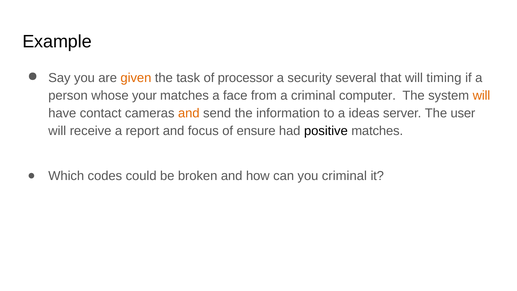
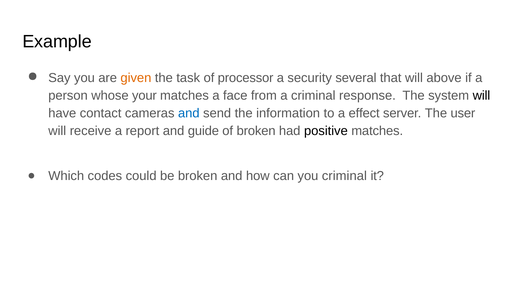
timing: timing -> above (444, 78)
computer: computer -> response (367, 96)
will colour: orange -> black (481, 96)
and colour: orange -> blue (189, 113)
ideas: ideas -> effect (364, 113)
focus: focus -> guide (203, 131)
of ensure: ensure -> broken (256, 131)
